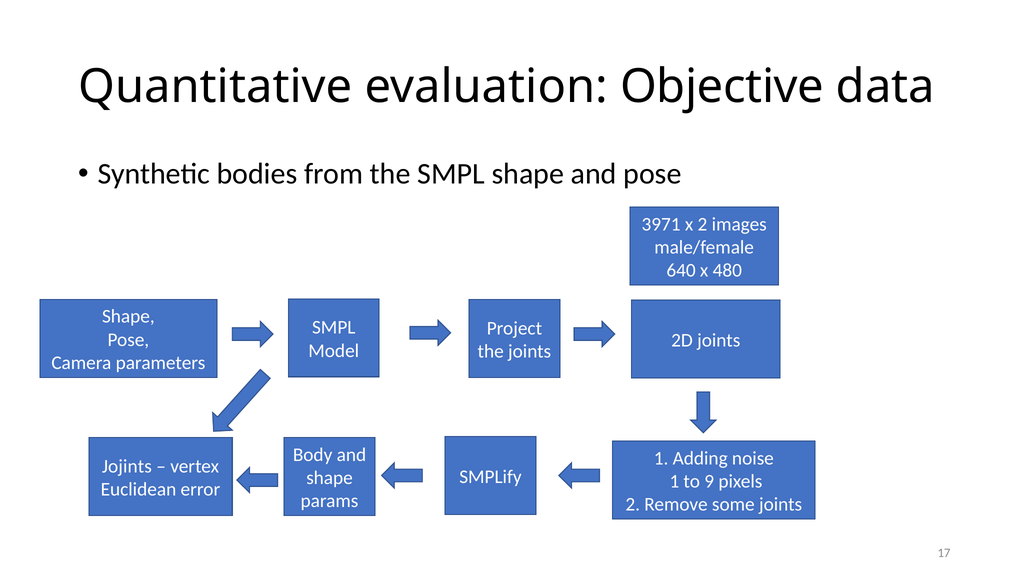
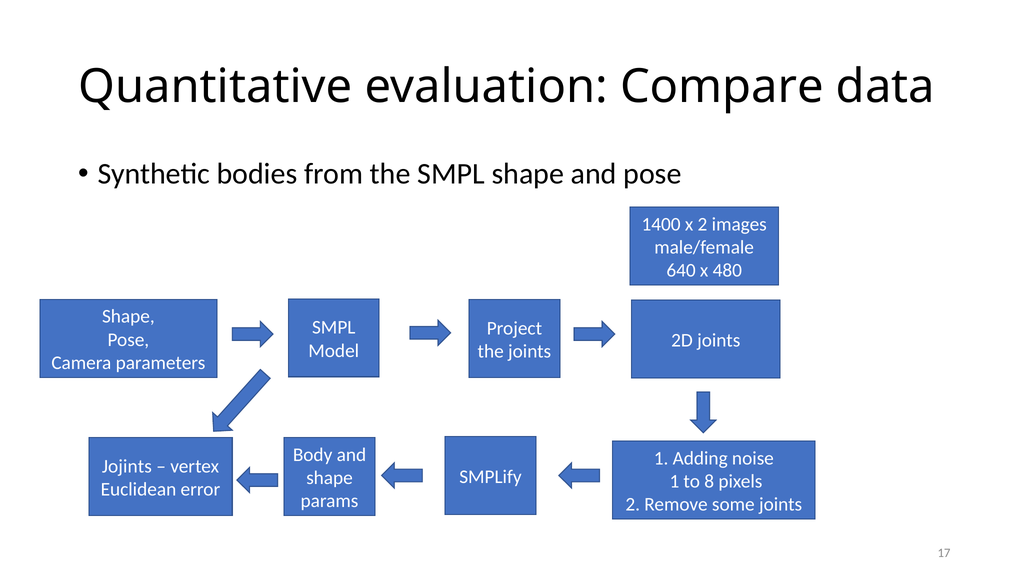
Objective: Objective -> Compare (722, 86)
3971: 3971 -> 1400 (661, 224)
9: 9 -> 8 (709, 481)
